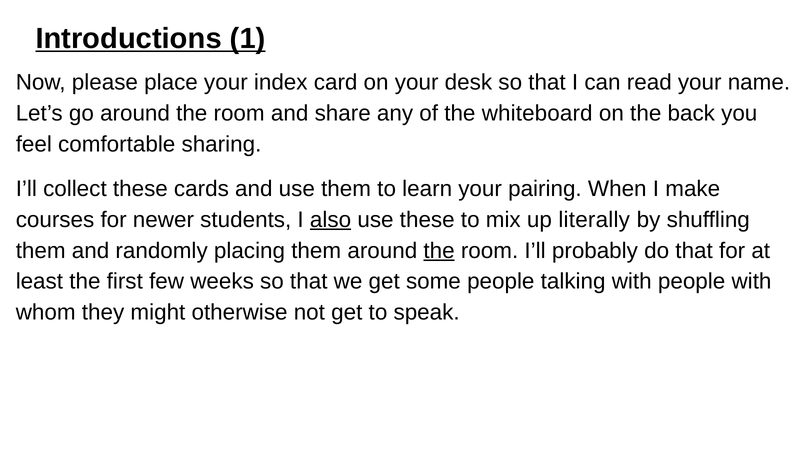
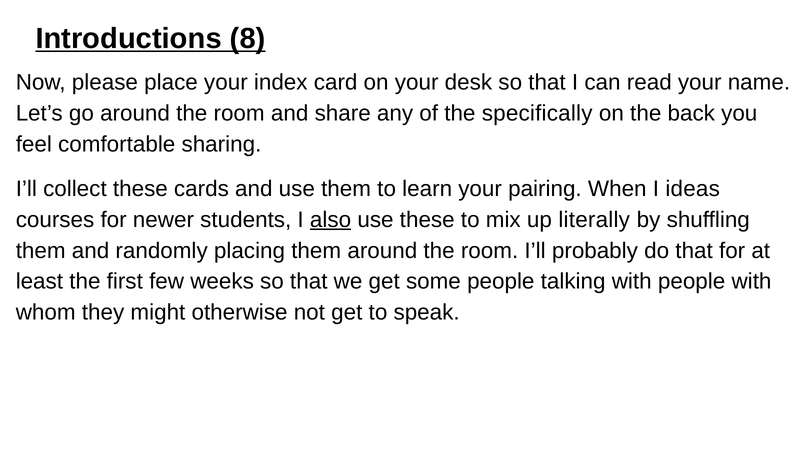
1: 1 -> 8 (248, 39)
whiteboard: whiteboard -> specifically (537, 113)
make: make -> ideas (693, 189)
the underline: present -> none (439, 251)
